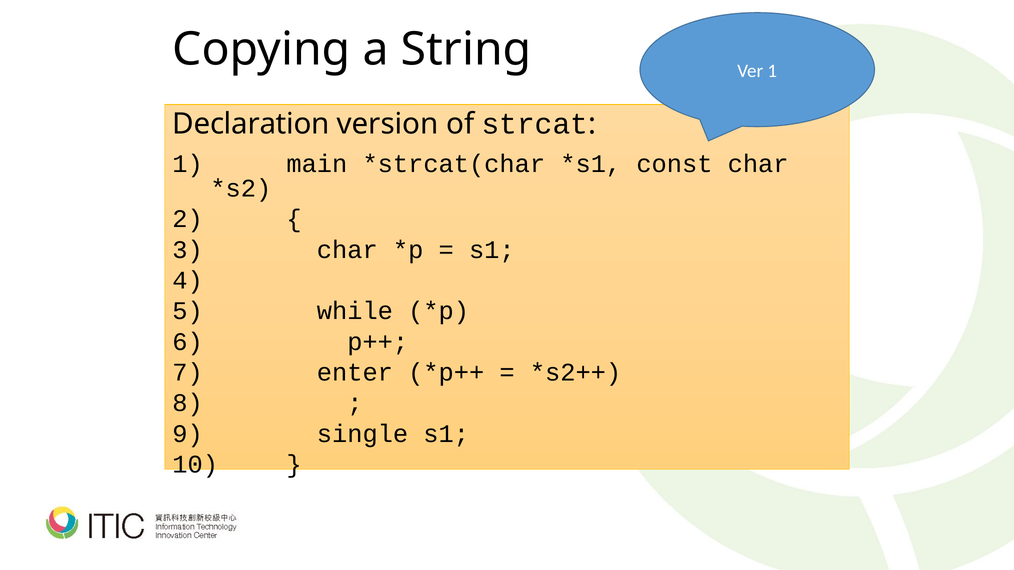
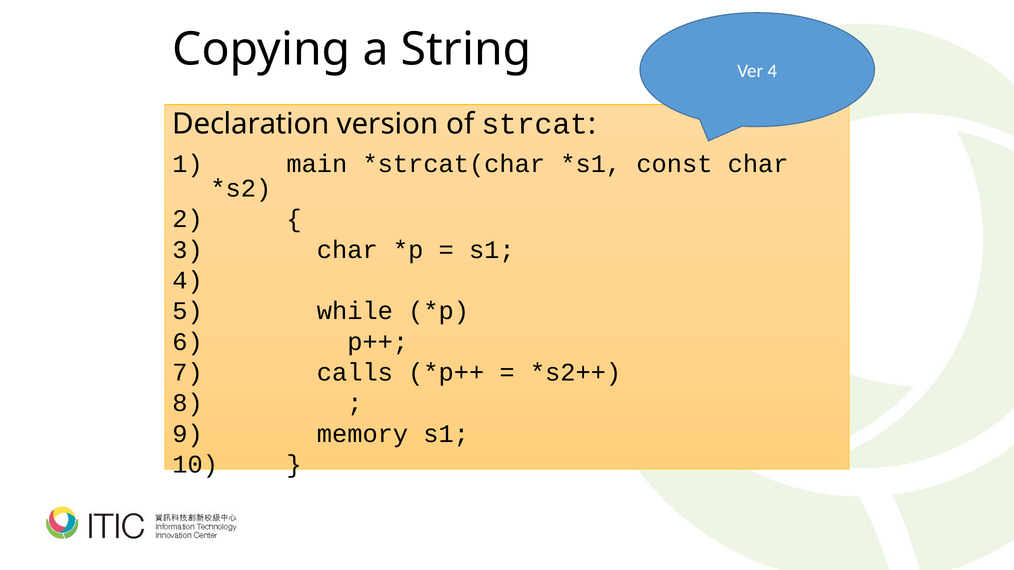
Ver 1: 1 -> 4 (772, 71)
enter: enter -> calls (355, 373)
single: single -> memory (363, 434)
